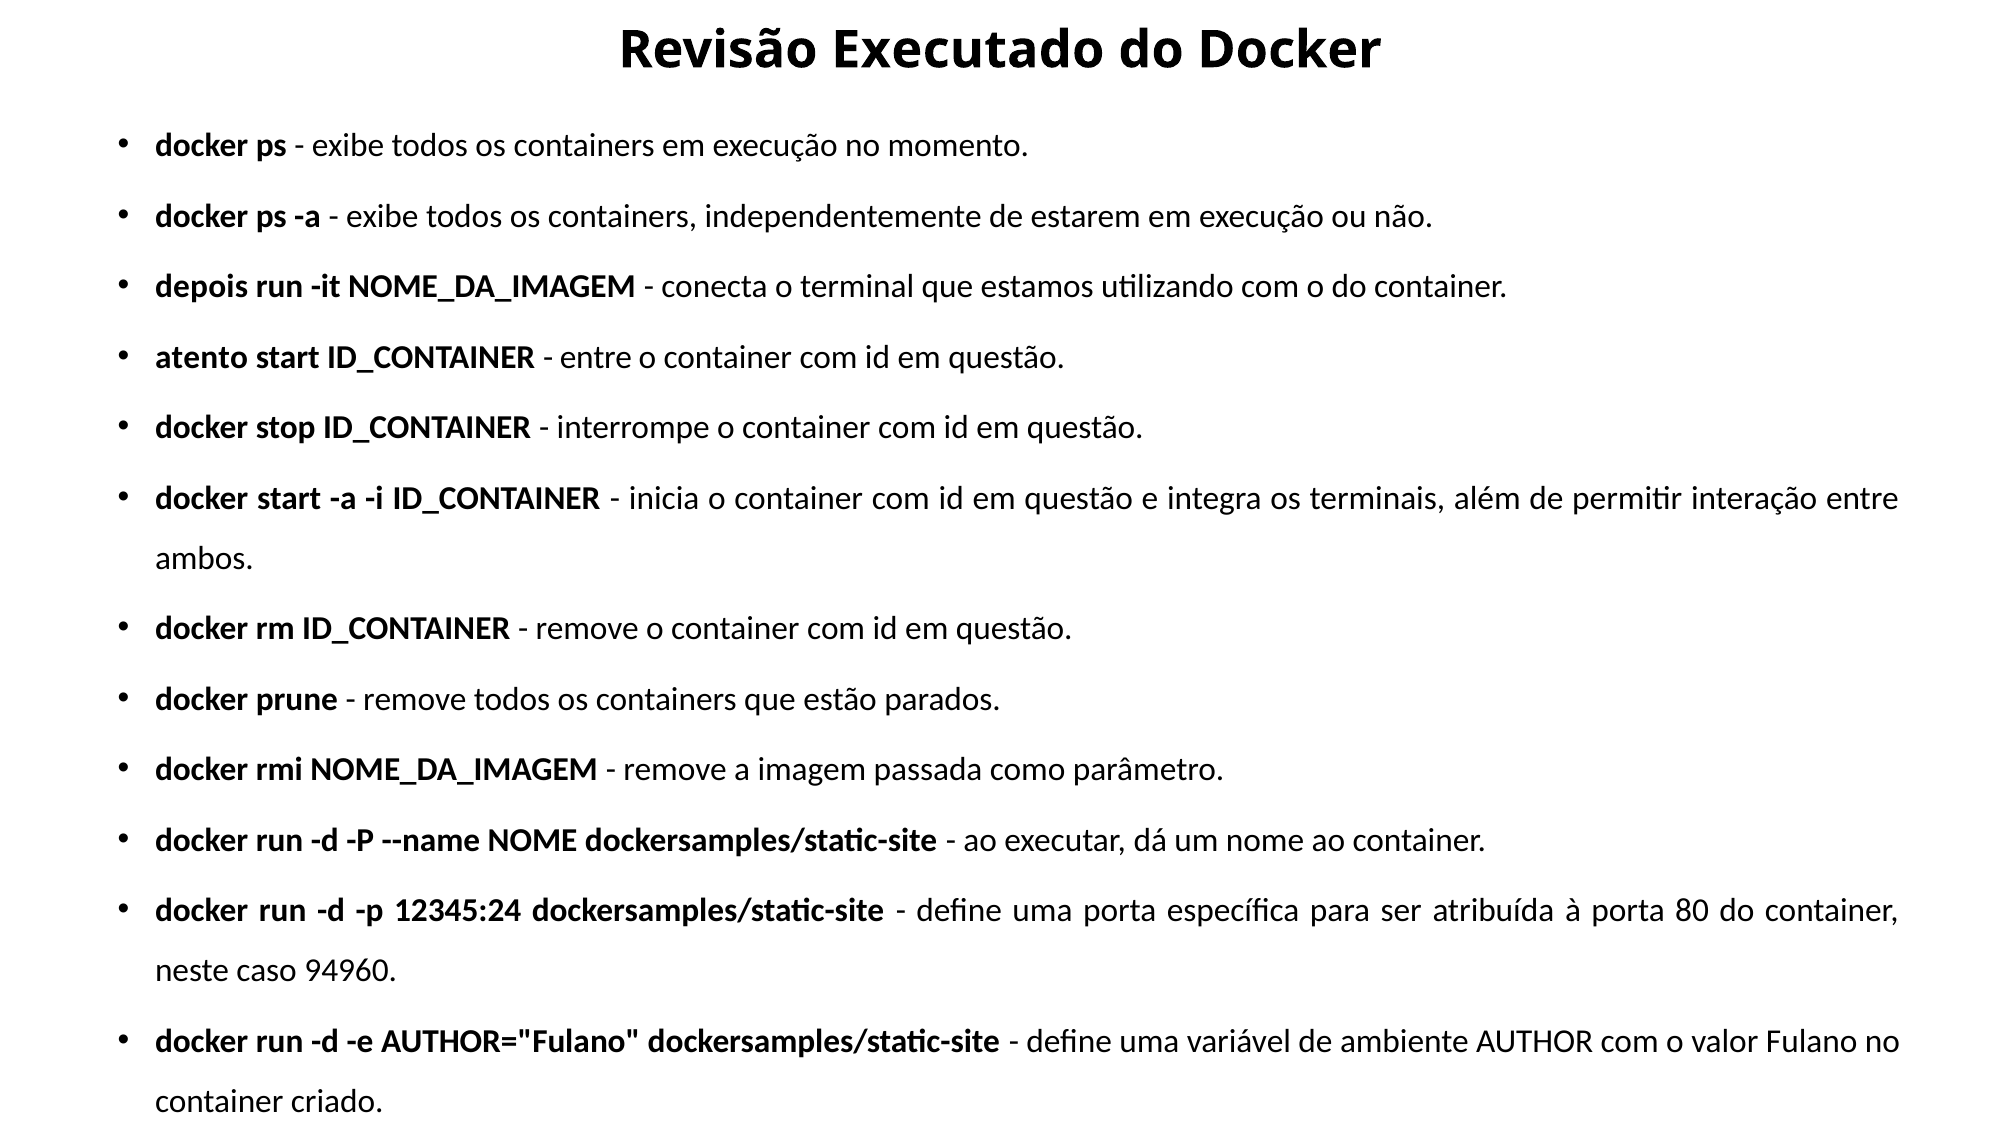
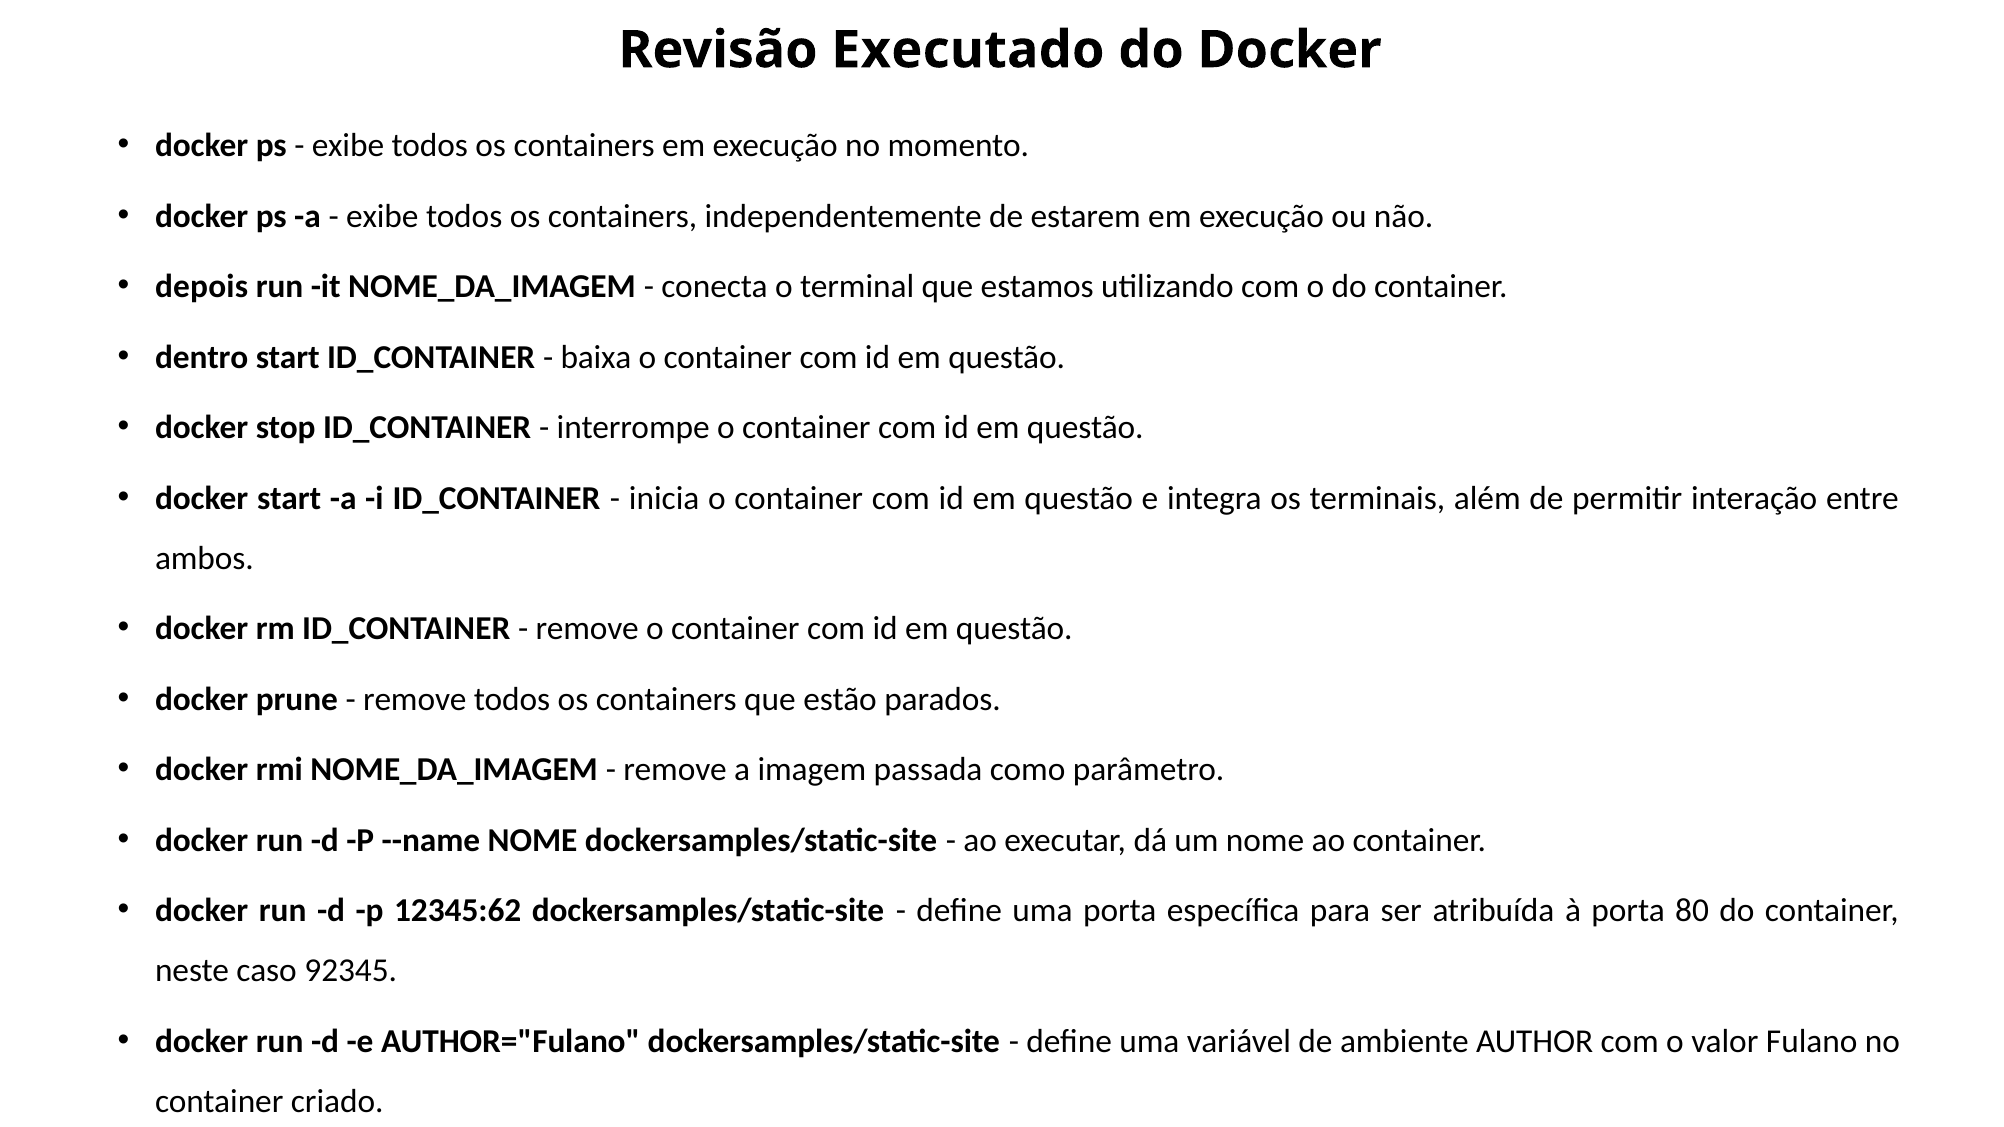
atento: atento -> dentro (202, 357)
entre: entre -> baixa (596, 357)
12345:24: 12345:24 -> 12345:62 (458, 911)
94960: 94960 -> 92345 (351, 971)
